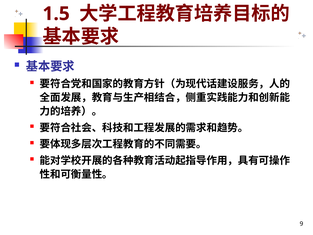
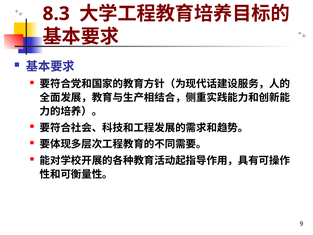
1.5: 1.5 -> 8.3 (56, 14)
